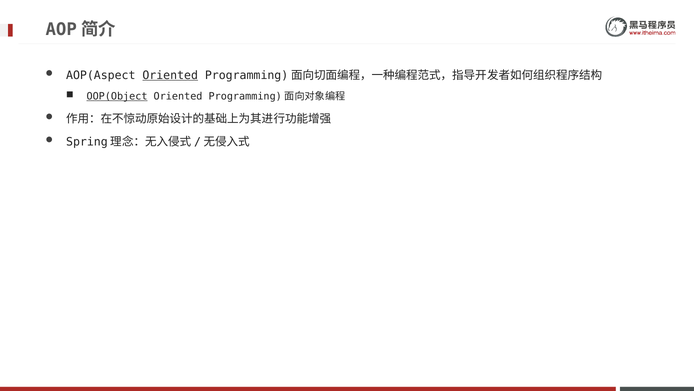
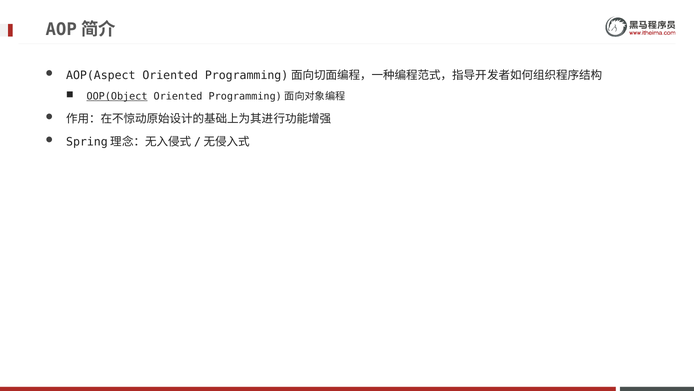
Oriented underline: present -> none (170, 75)
